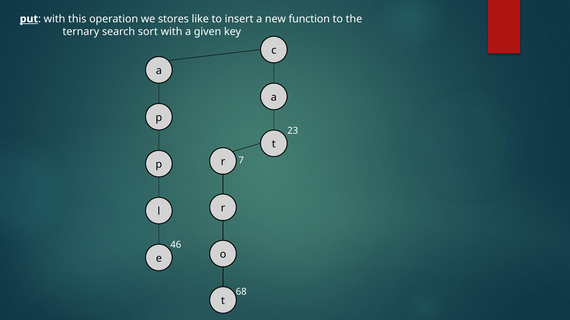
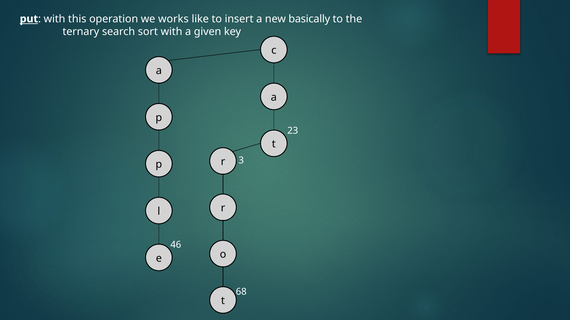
stores: stores -> works (173, 19)
function: function -> basically (309, 19)
7: 7 -> 3 (241, 161)
